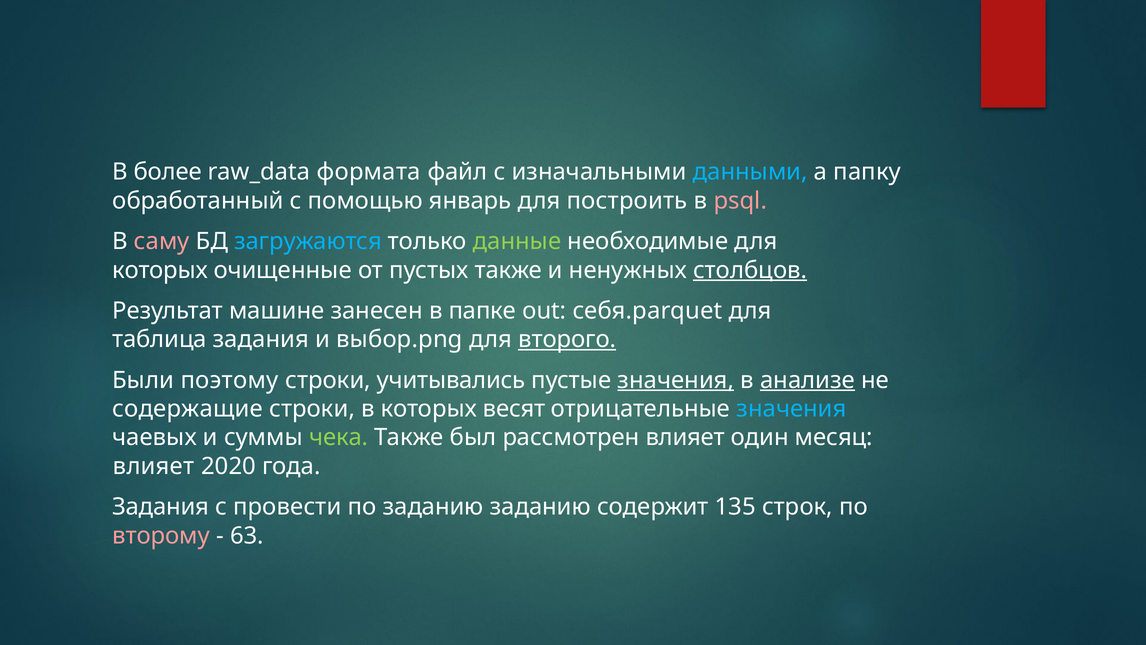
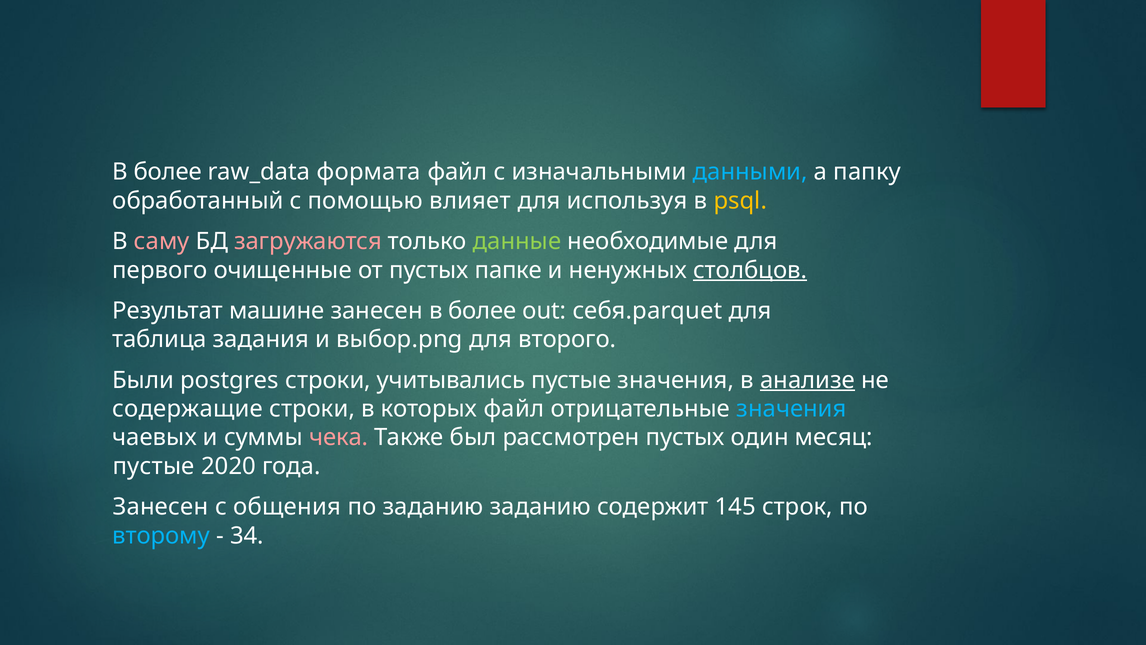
январь: январь -> влияет (470, 201)
построить: построить -> используя (627, 201)
psql colour: pink -> yellow (740, 201)
загружаются colour: light blue -> pink (308, 241)
которых: которых -> первого (160, 270)
пустых также: также -> папке (508, 270)
занесен в папке: папке -> более (482, 311)
второго underline: present -> none (567, 339)
поэтому: поэтому -> postgres (230, 380)
значения underline: present -> none (676, 380)
которых весят: весят -> файл (514, 409)
чека colour: light green -> pink (339, 437)
рассмотрен влияет: влияет -> пустых (685, 437)
влияет: влияет -> пустые (154, 466)
Задания: Задания -> Занесен (161, 507)
провести: провести -> общения (287, 507)
135: 135 -> 145 (735, 507)
второму colour: pink -> light blue (161, 535)
63: 63 -> 34 (247, 535)
